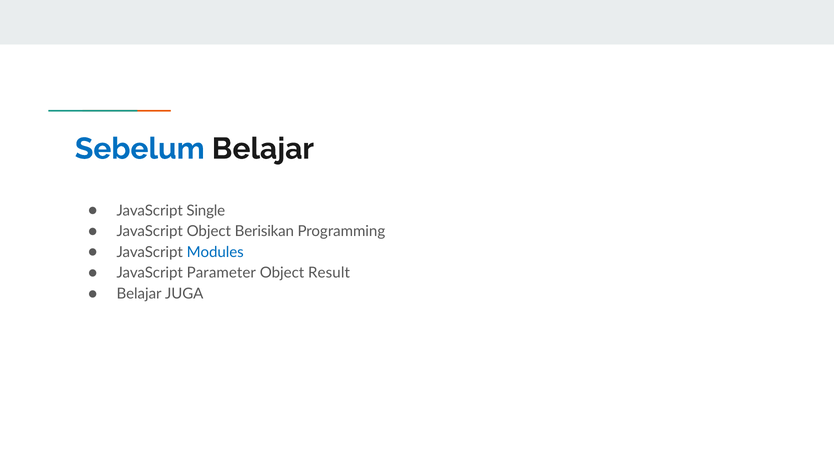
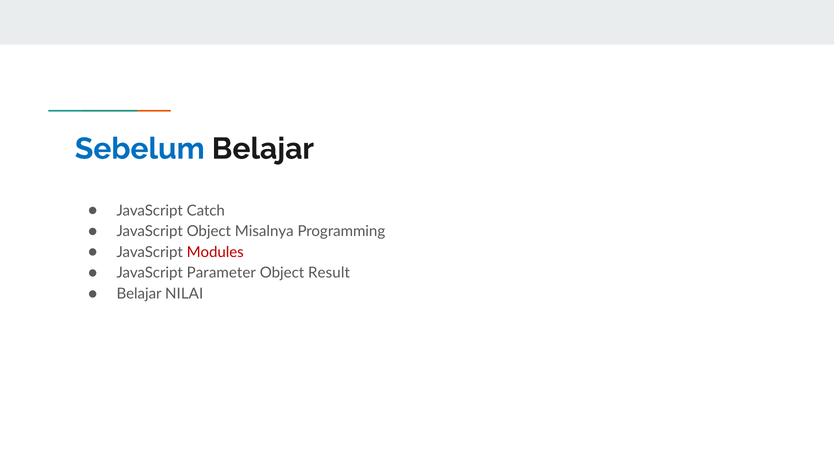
Single: Single -> Catch (206, 211)
Berisikan: Berisikan -> Misalnya (264, 232)
Modules colour: blue -> red (215, 252)
JUGA: JUGA -> NILAI (184, 294)
